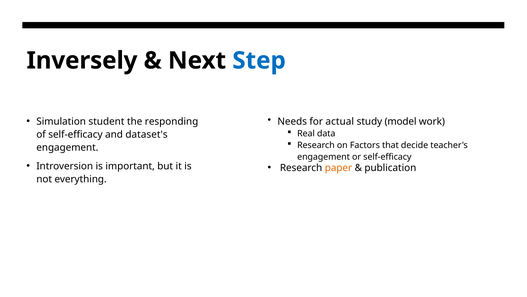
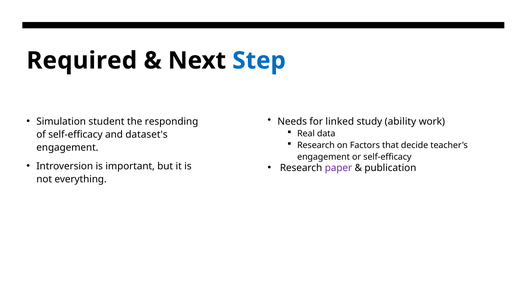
Inversely: Inversely -> Required (82, 60)
actual: actual -> linked (340, 121)
model: model -> ability (400, 121)
paper colour: orange -> purple (338, 167)
